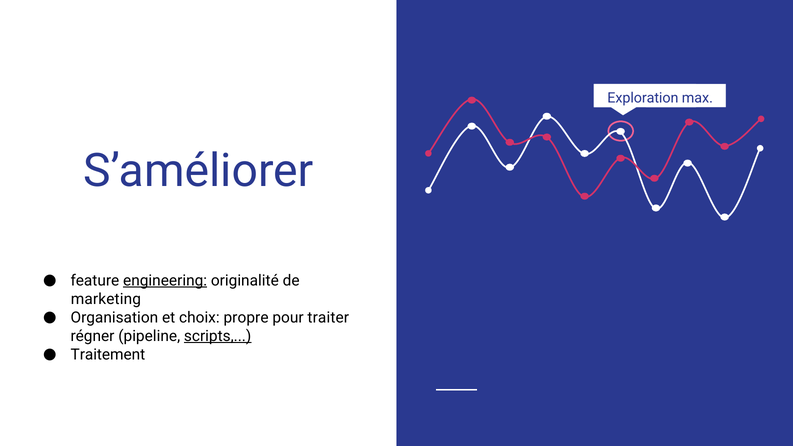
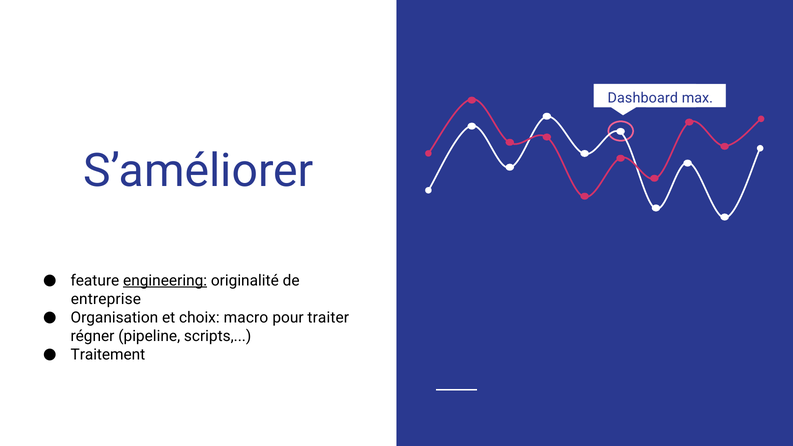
Exploration: Exploration -> Dashboard (643, 98)
marketing: marketing -> entreprise (106, 299)
propre: propre -> macro (246, 318)
scripts underline: present -> none (218, 336)
